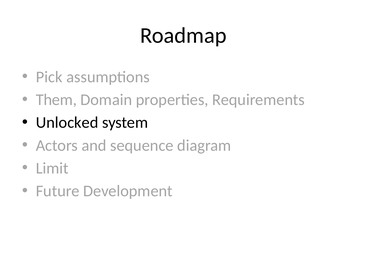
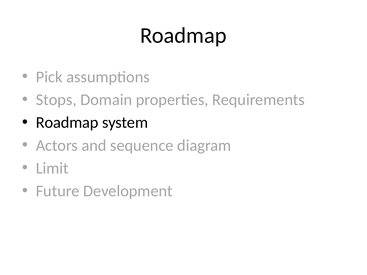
Them: Them -> Stops (56, 100)
Unlocked: Unlocked -> Roadmap (67, 123)
